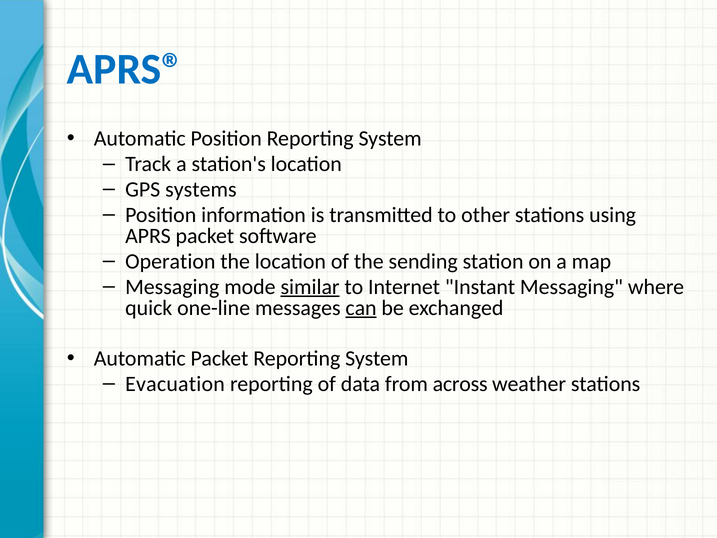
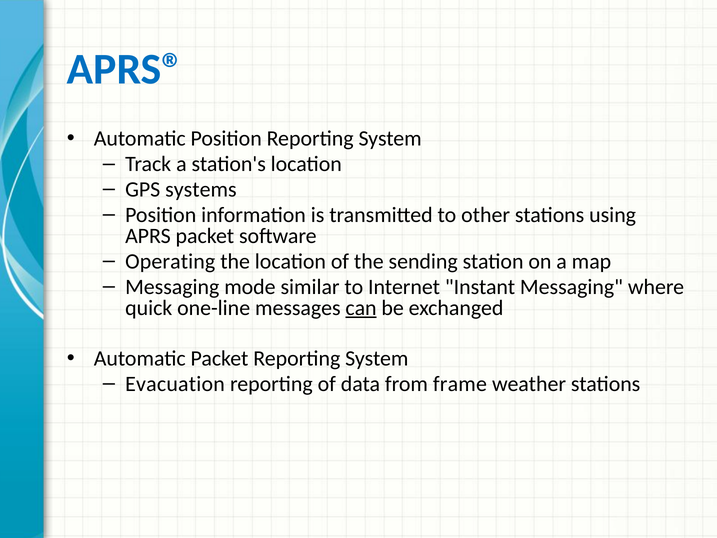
Operation: Operation -> Operating (170, 261)
similar underline: present -> none (310, 287)
across: across -> frame (460, 384)
